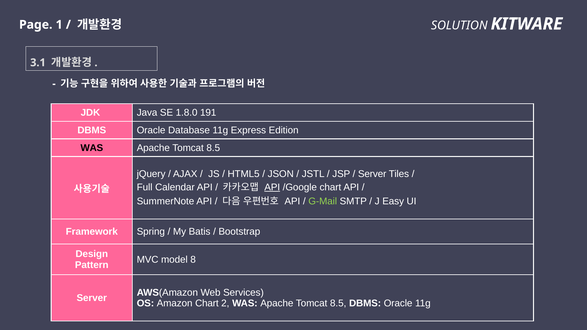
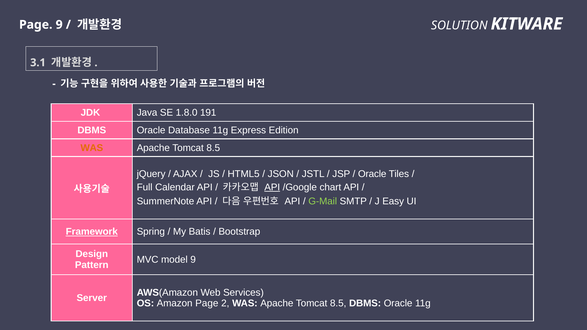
Page 1: 1 -> 9 (59, 25)
WAS colour: black -> orange (92, 148)
Server: Server -> Oracle (372, 174)
Framework underline: none -> present (92, 232)
model 8: 8 -> 9 (193, 260)
Amazon Chart: Chart -> Page (207, 304)
